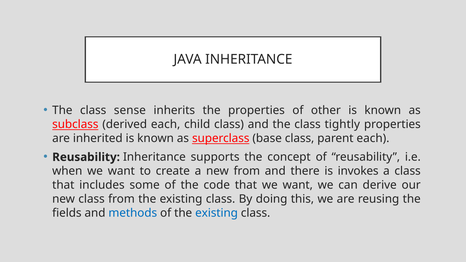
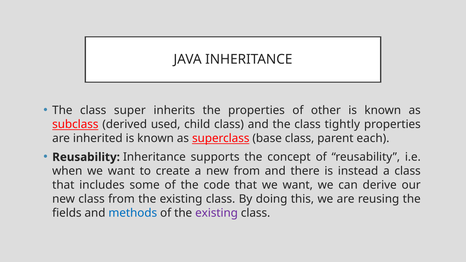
sense: sense -> super (130, 110)
derived each: each -> used (166, 124)
invokes: invokes -> instead (358, 171)
existing colour: blue -> purple (217, 213)
